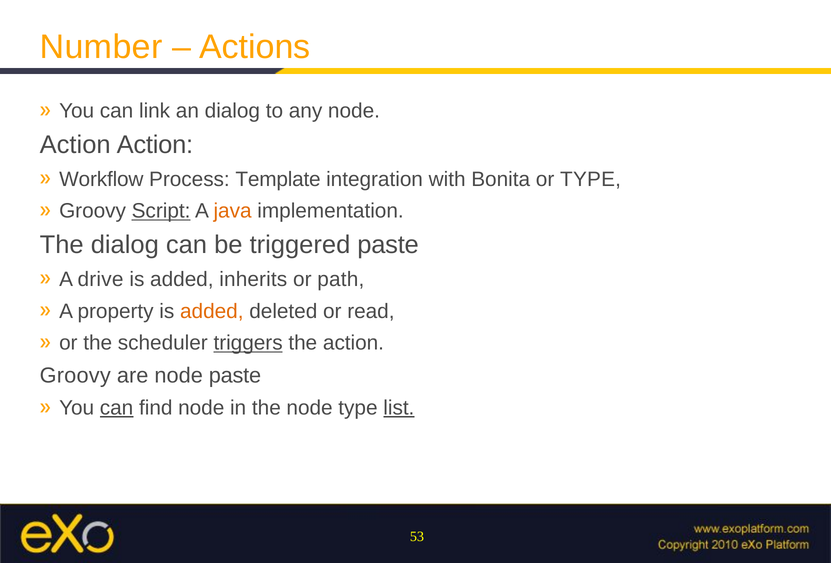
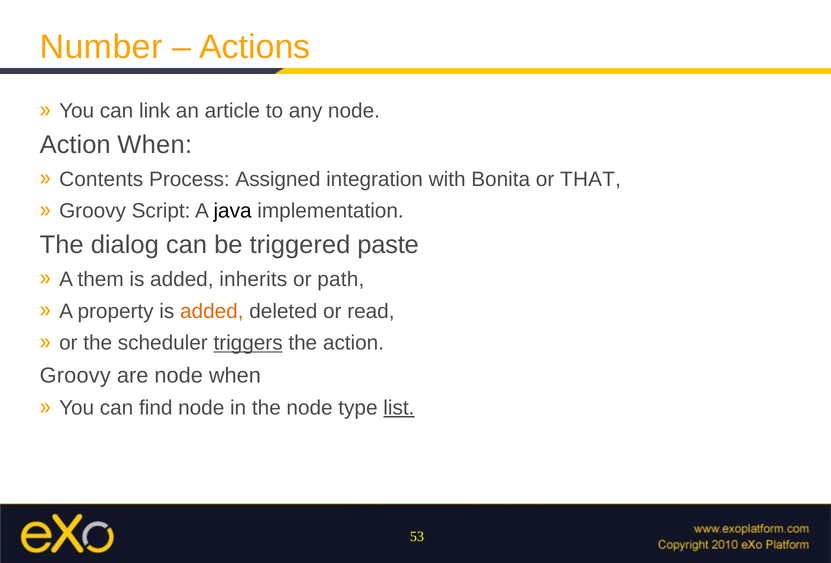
an dialog: dialog -> article (232, 111)
Action Action: Action -> When (155, 145)
Workflow: Workflow -> Contents (101, 179)
Template: Template -> Assigned (278, 179)
or TYPE: TYPE -> THAT (591, 179)
Script underline: present -> none (161, 211)
java colour: orange -> black (233, 211)
drive: drive -> them (101, 279)
node paste: paste -> when (235, 375)
can underline: present -> none (117, 408)
